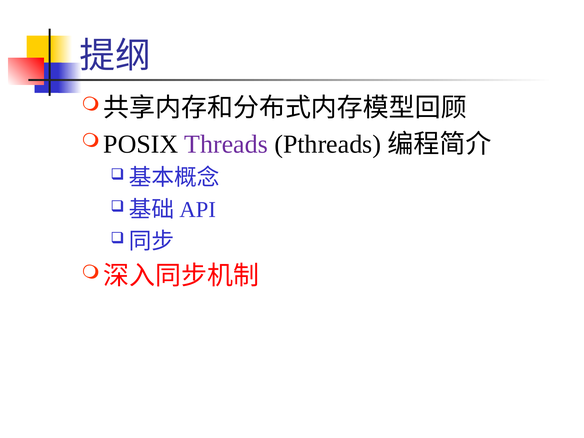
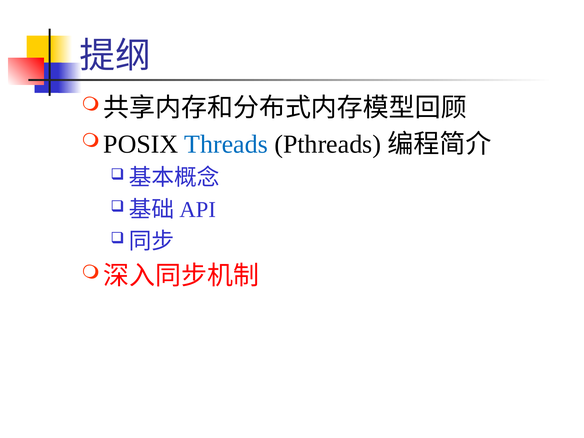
Threads colour: purple -> blue (226, 144)
